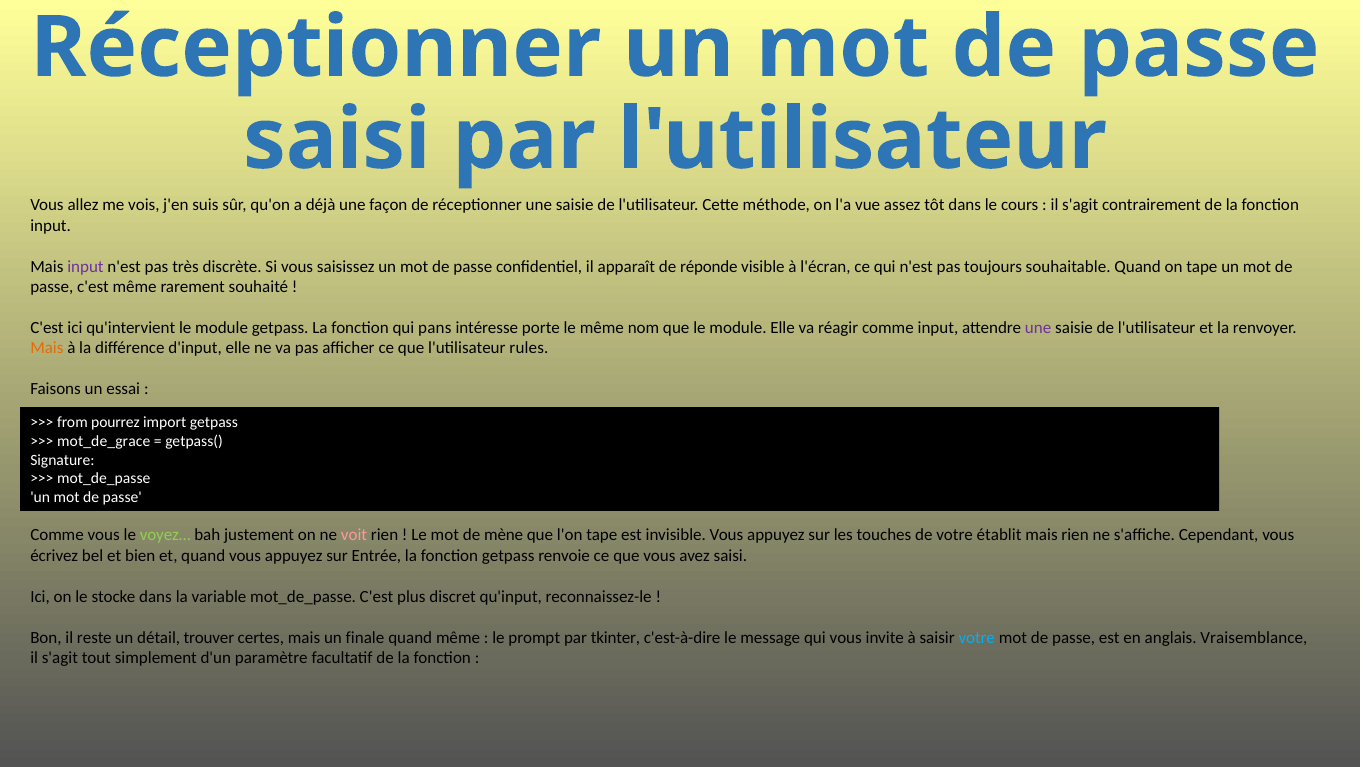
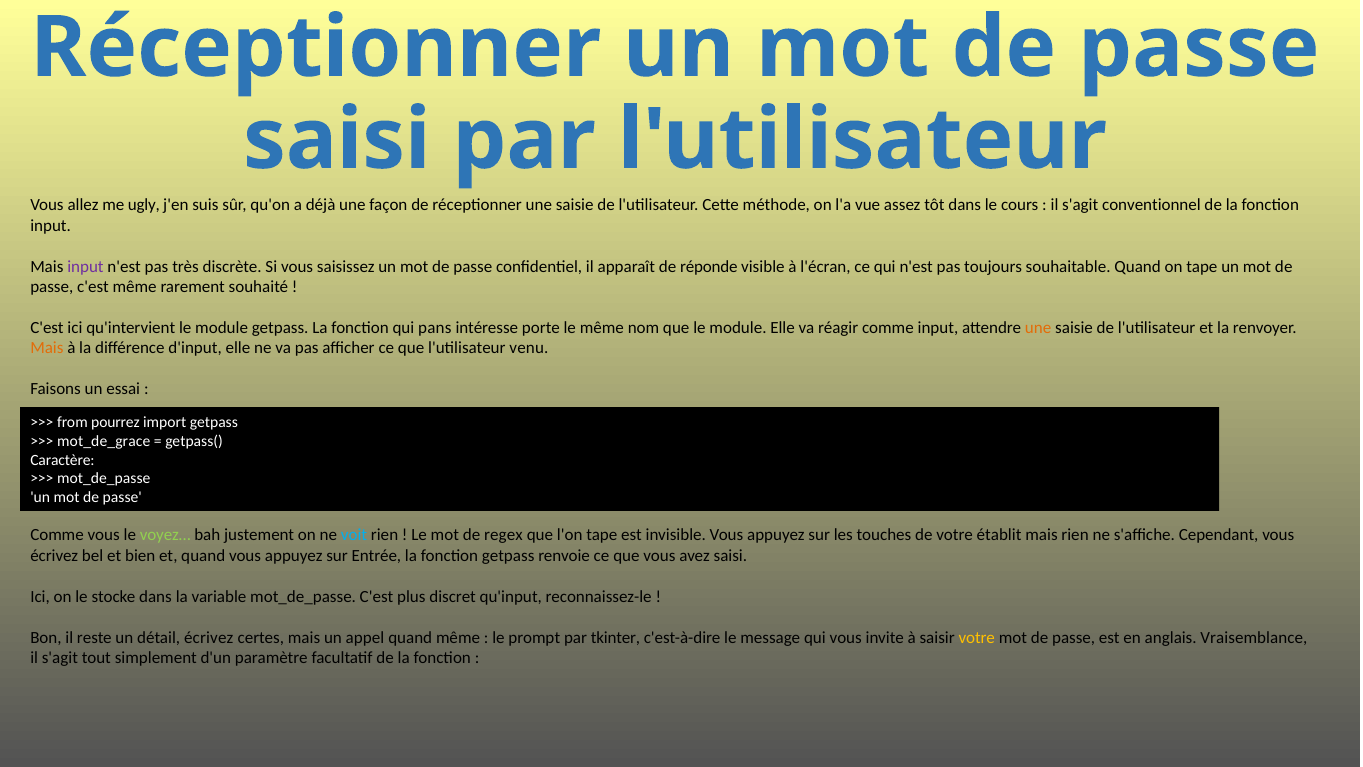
vois: vois -> ugly (144, 205)
contrairement: contrairement -> conventionnel (1151, 205)
une colour: purple -> orange (1038, 328)
rules: rules -> venu (529, 348)
Signature: Signature -> Caractère (62, 460)
voit colour: pink -> light blue (354, 535)
mène: mène -> regex (503, 535)
détail trouver: trouver -> écrivez (209, 637)
finale: finale -> appel (365, 637)
votre colour: light blue -> yellow (977, 637)
